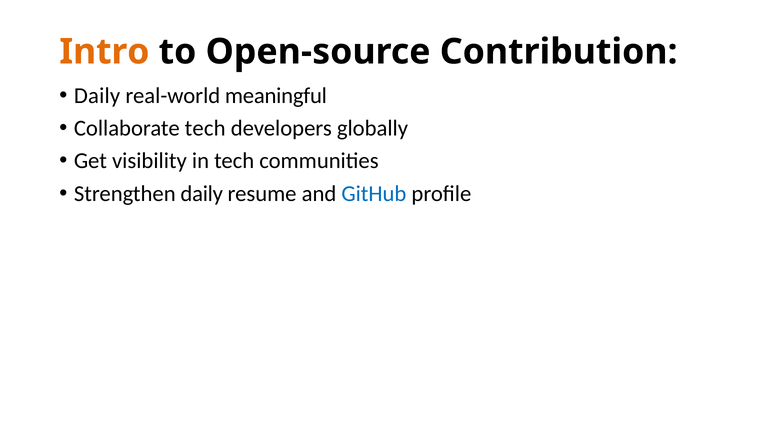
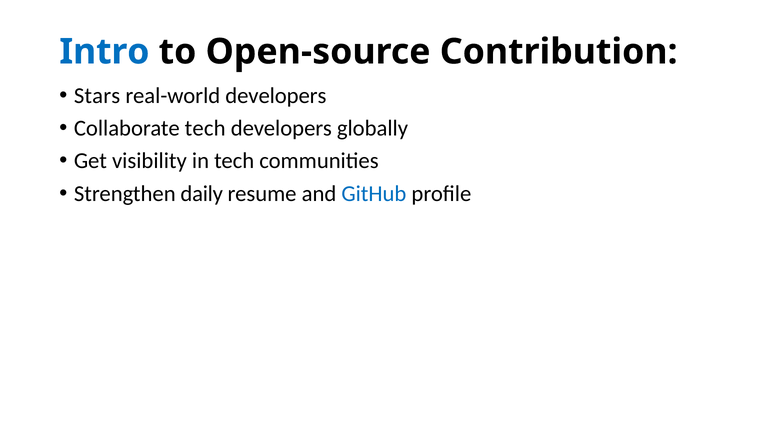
Intro colour: orange -> blue (104, 52)
Daily: Daily -> Stars (97, 96)
real-world meaningful: meaningful -> developers (276, 96)
